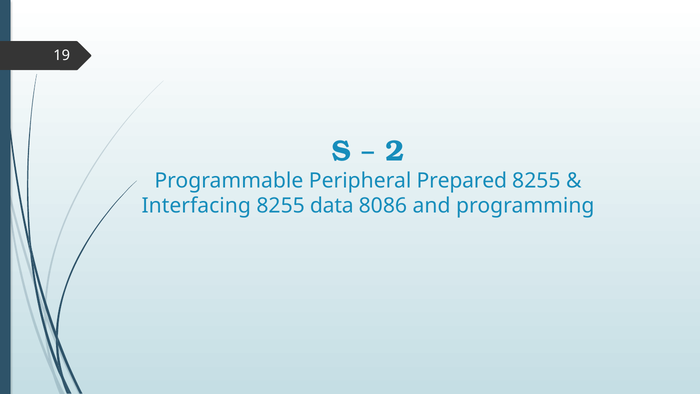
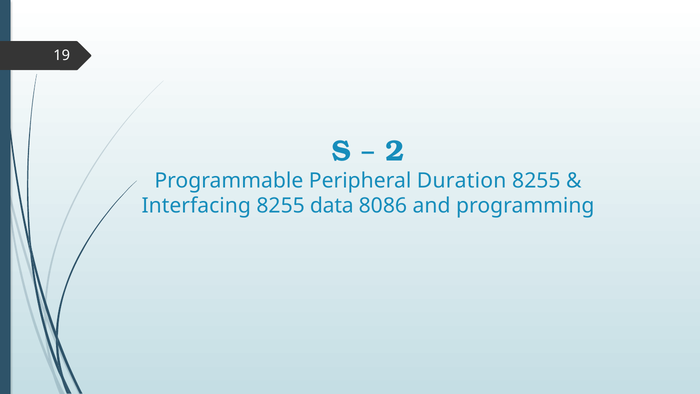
Prepared: Prepared -> Duration (462, 180)
